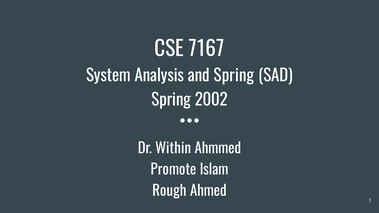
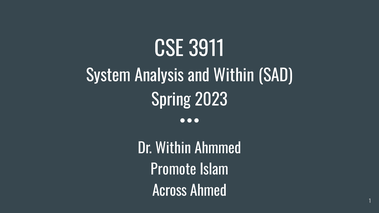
7167: 7167 -> 3911 (207, 49)
and Spring: Spring -> Within (234, 76)
2002: 2002 -> 2023 (211, 100)
Rough: Rough -> Across (170, 191)
